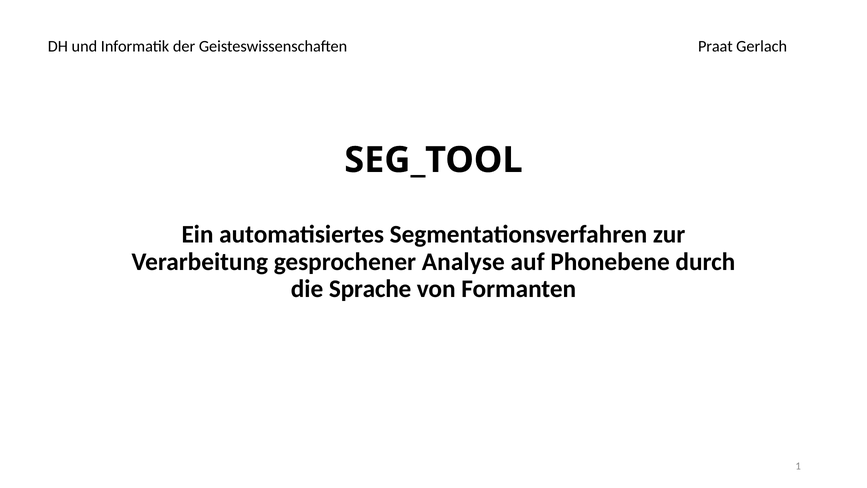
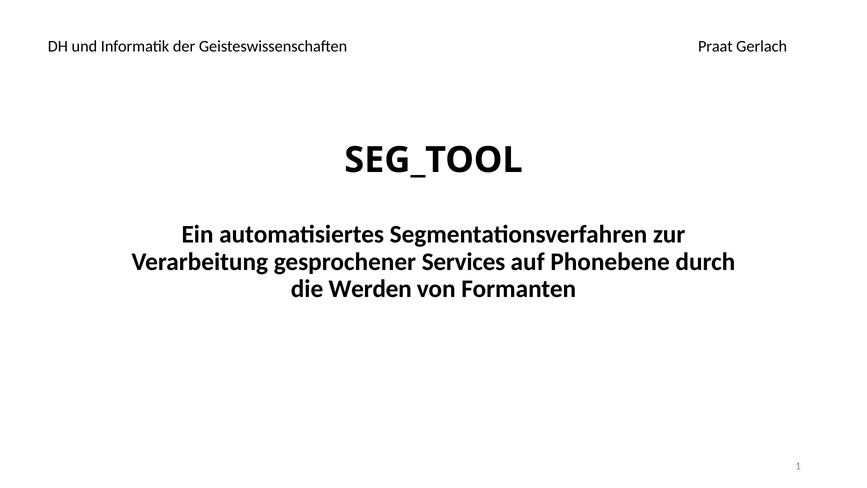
Analyse: Analyse -> Services (463, 262)
Sprache: Sprache -> Werden (370, 289)
